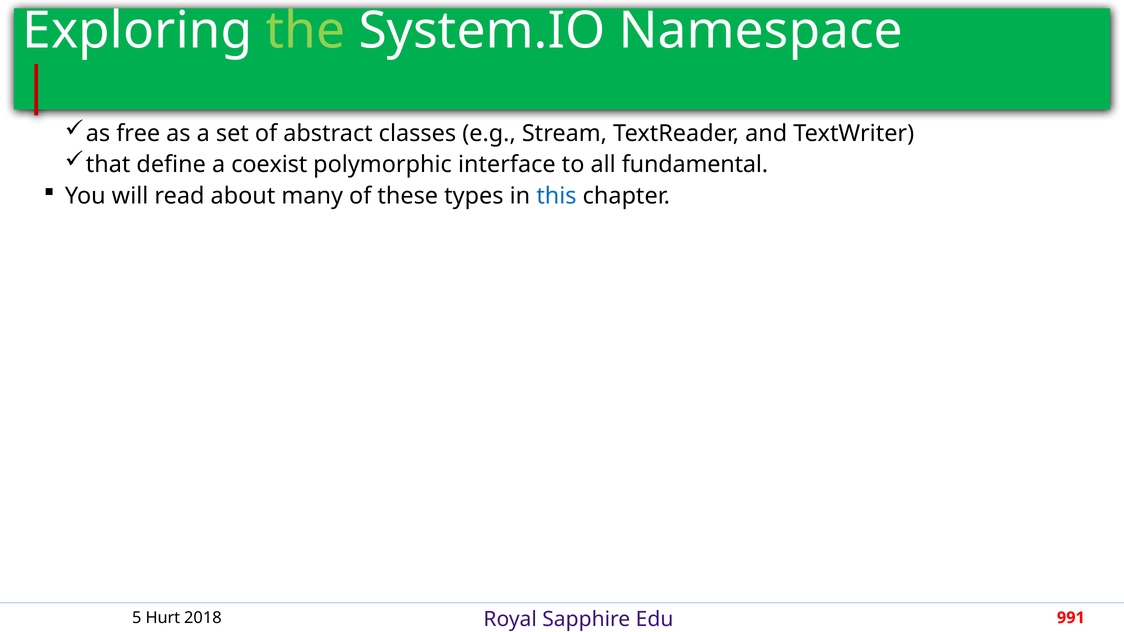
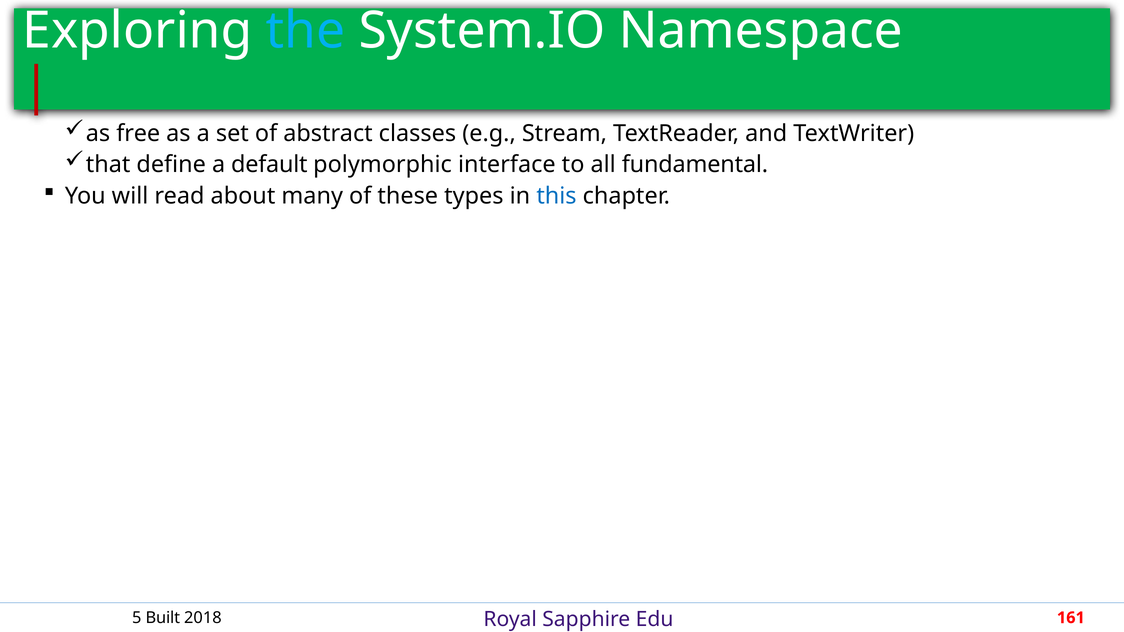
the colour: light green -> light blue (306, 31)
coexist: coexist -> default (269, 165)
Hurt: Hurt -> Built (163, 618)
991: 991 -> 161 (1071, 618)
